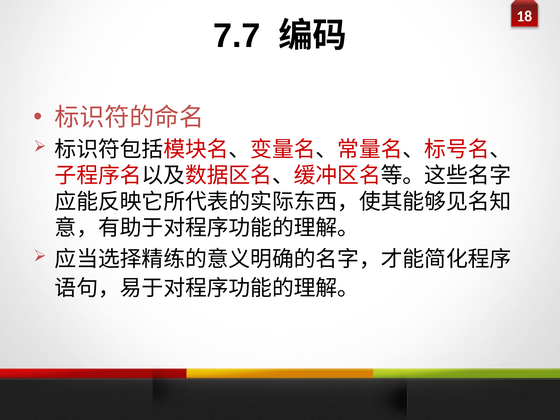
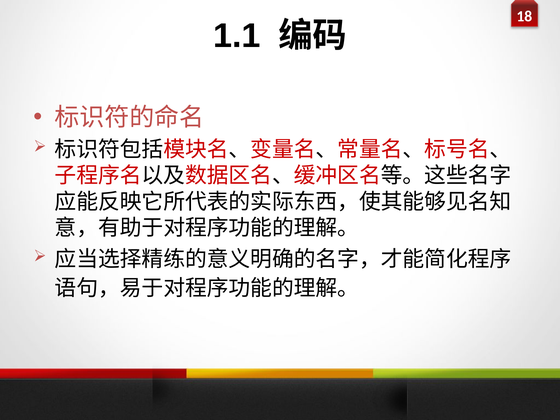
7.7: 7.7 -> 1.1 (237, 36)
